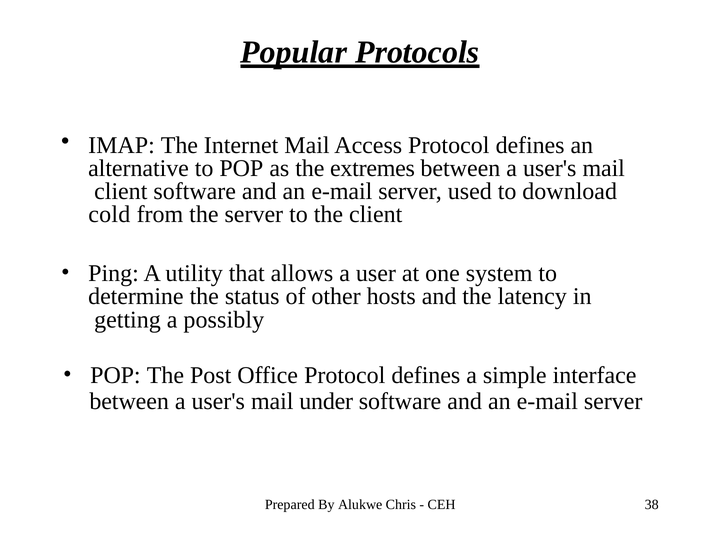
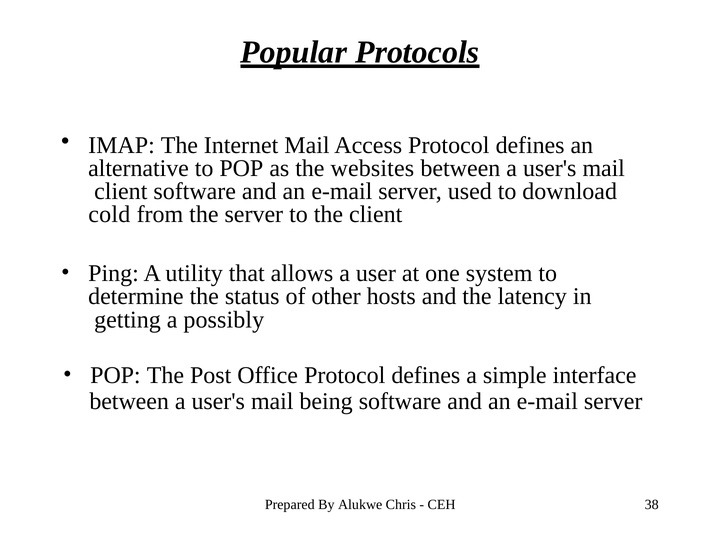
extremes: extremes -> websites (372, 168)
under: under -> being (326, 401)
